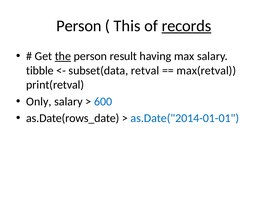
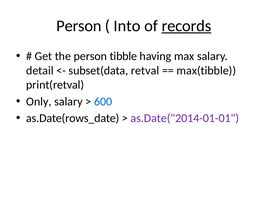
This: This -> Into (127, 26)
the underline: present -> none (63, 56)
result: result -> tibble (123, 56)
tibble: tibble -> detail (40, 71)
max(retval: max(retval -> max(tibble (206, 71)
as.Date("2014-01-01 colour: blue -> purple (185, 118)
